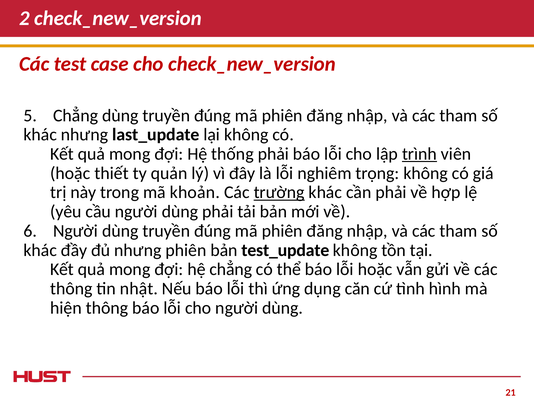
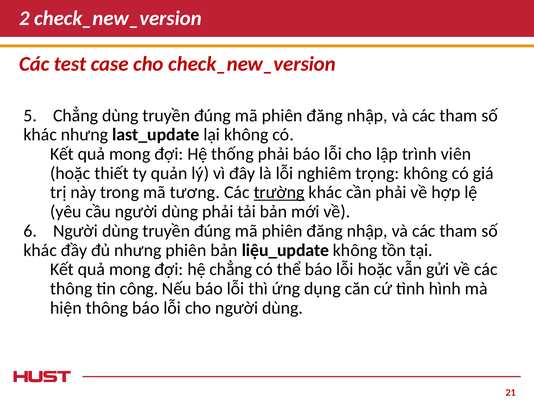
trình underline: present -> none (419, 154)
khoản: khoản -> tương (195, 192)
test_update: test_update -> liệu_update (285, 250)
nhật: nhật -> công (139, 288)
